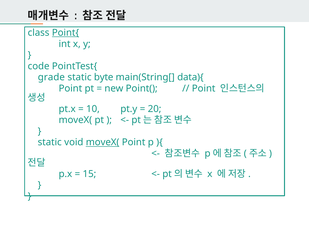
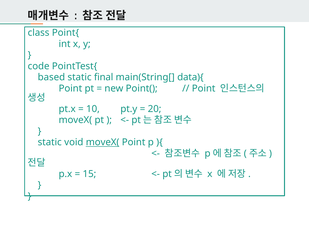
Point{ underline: present -> none (66, 33)
grade: grade -> based (51, 77)
byte: byte -> final (104, 77)
